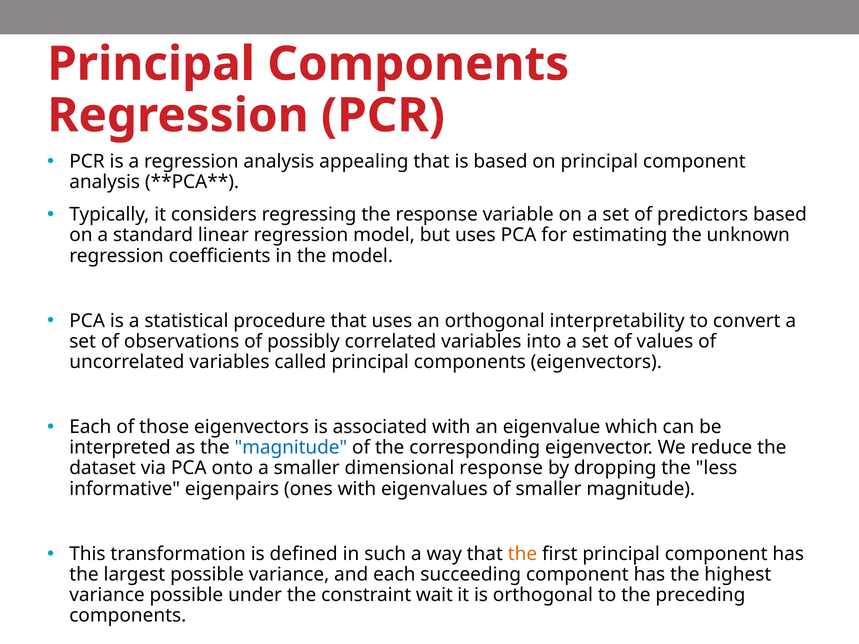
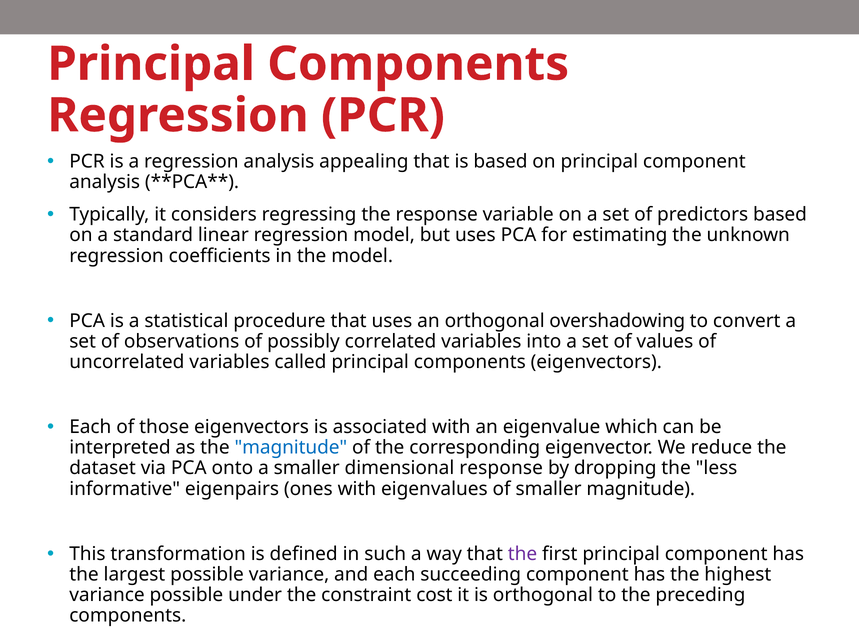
interpretability: interpretability -> overshadowing (617, 321)
the colour: orange -> purple (523, 554)
wait: wait -> cost (434, 595)
